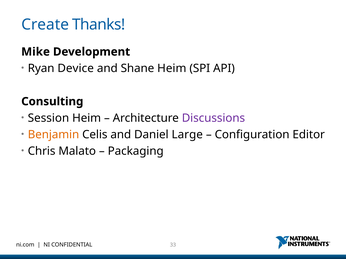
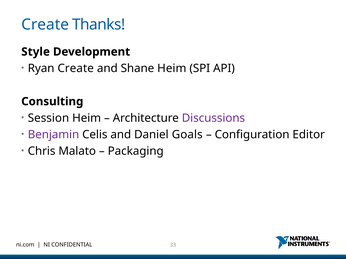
Mike: Mike -> Style (36, 52)
Ryan Device: Device -> Create (76, 68)
Benjamin colour: orange -> purple (53, 135)
Large: Large -> Goals (187, 135)
